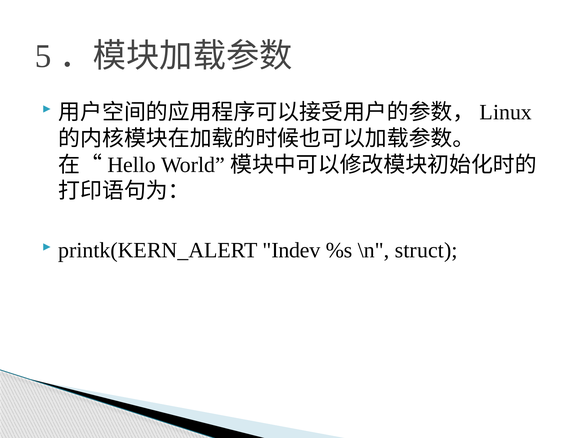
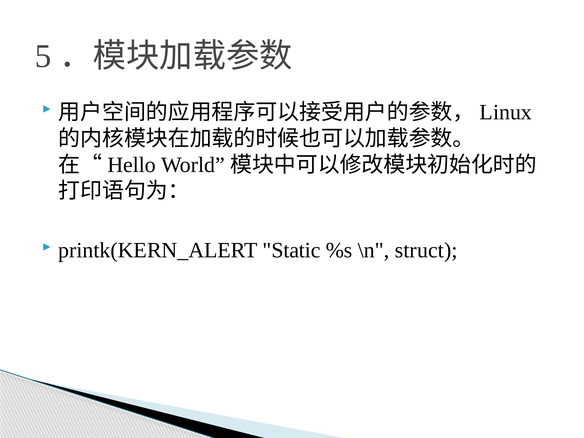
Indev: Indev -> Static (292, 250)
